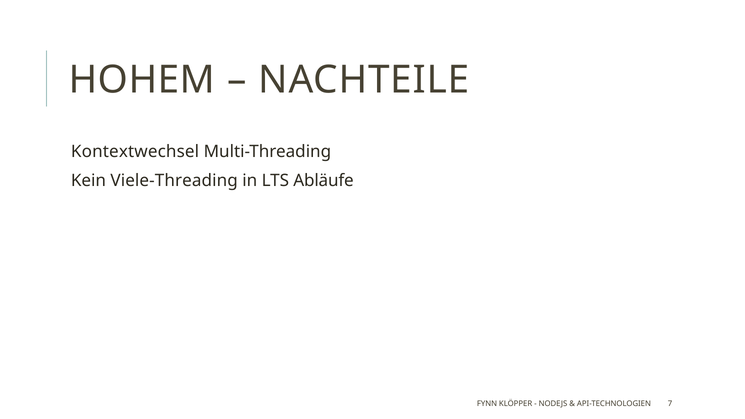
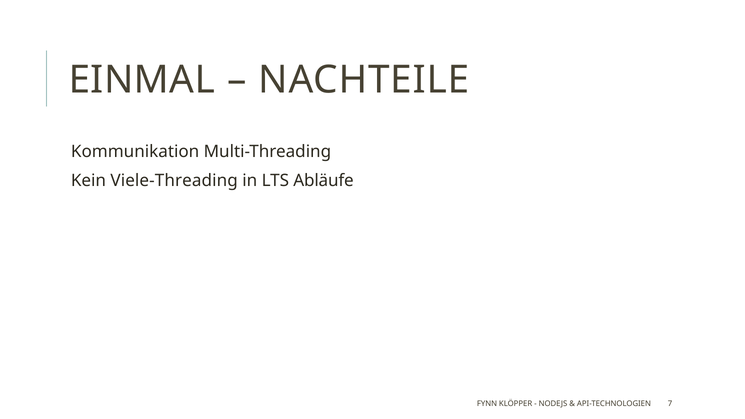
HOHEM: HOHEM -> EINMAL (142, 80)
Kontextwechsel: Kontextwechsel -> Kommunikation (135, 152)
